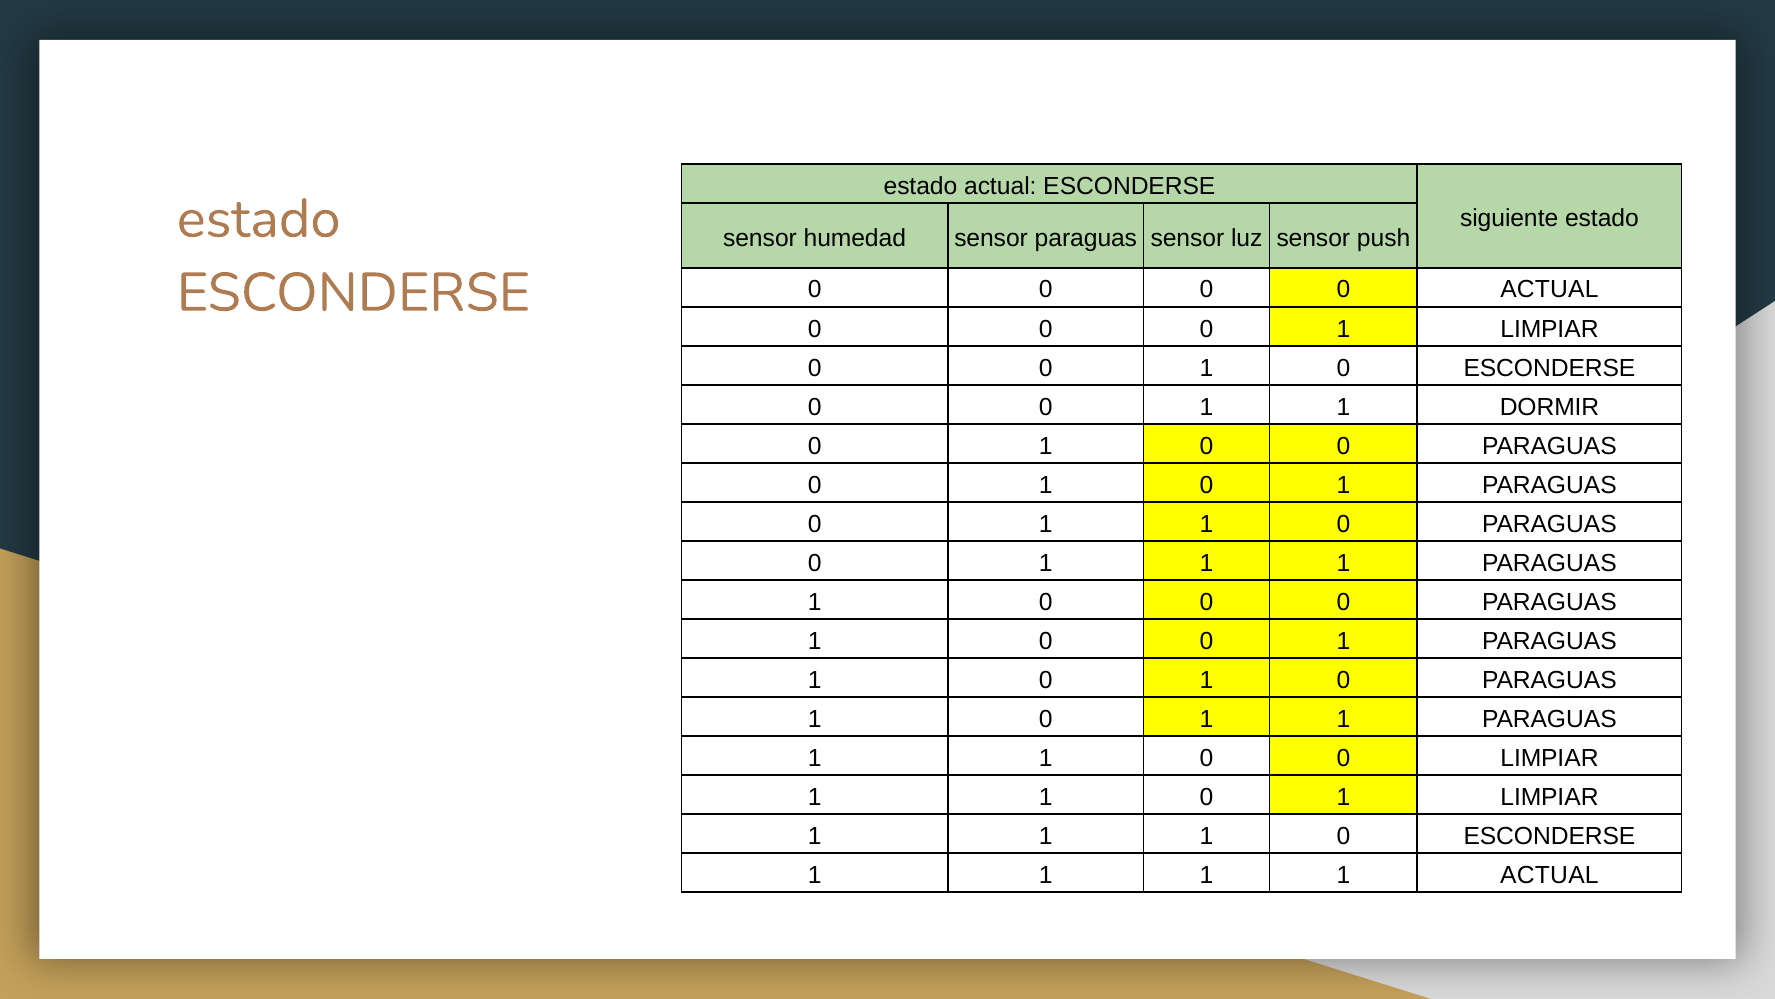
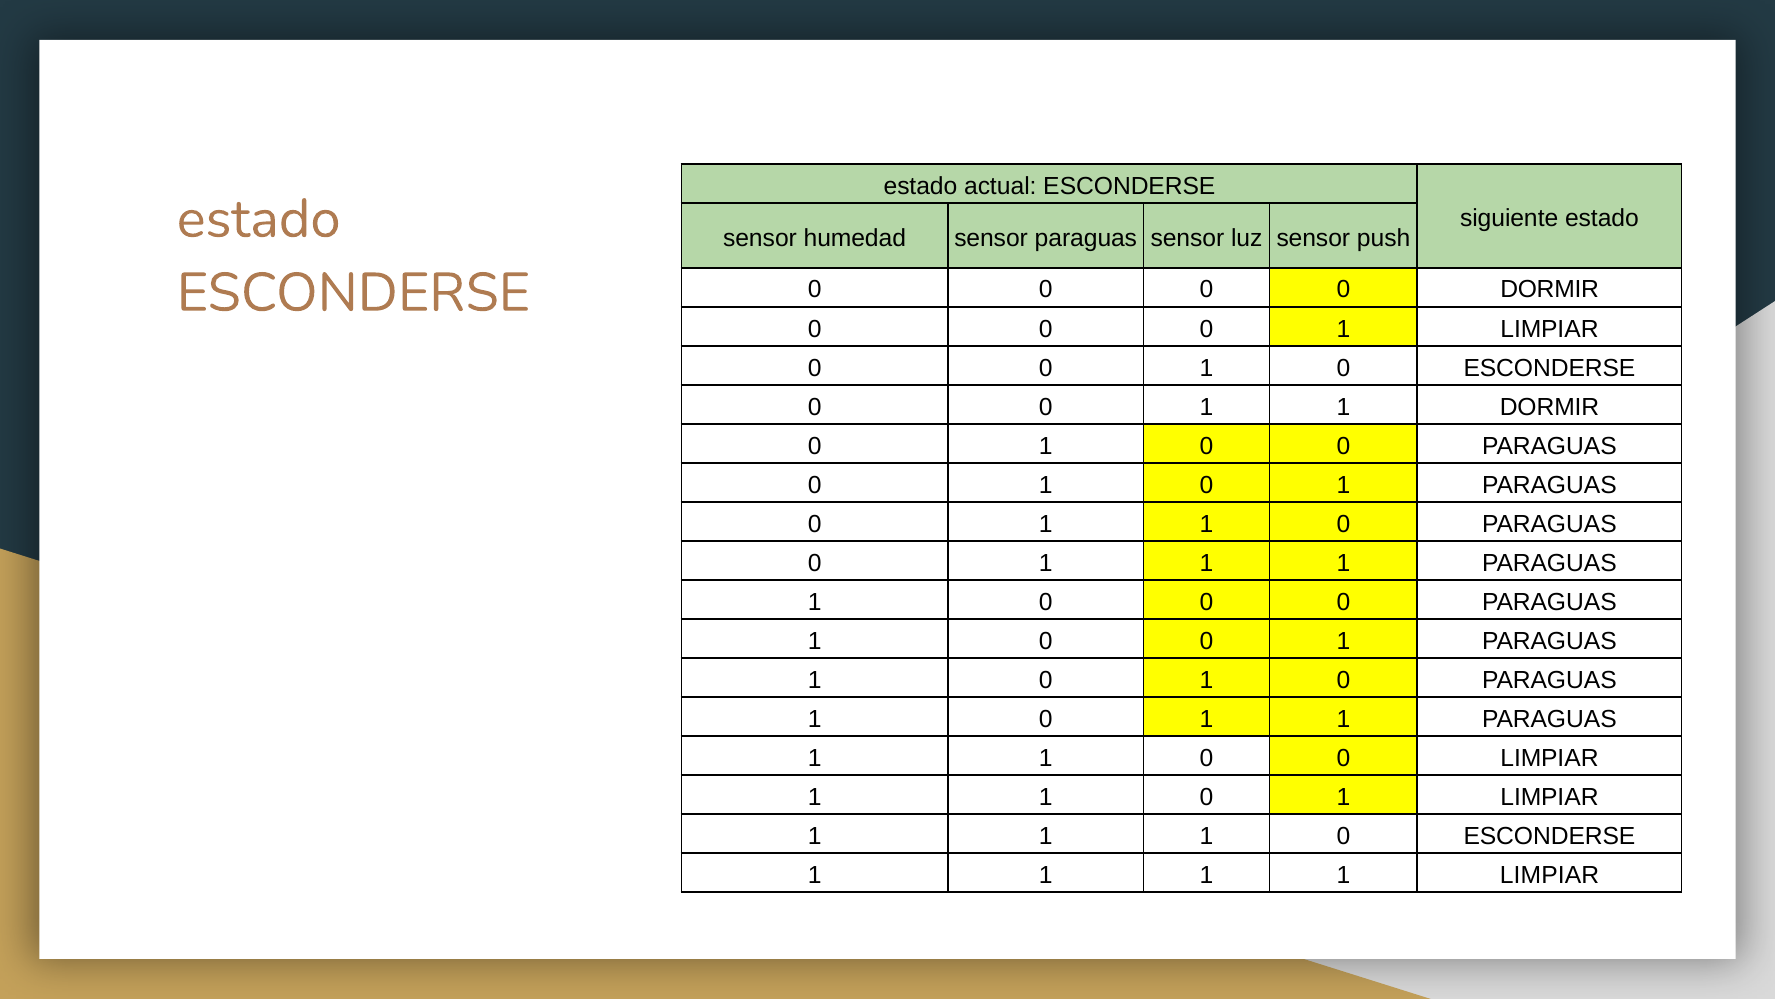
0 ACTUAL: ACTUAL -> DORMIR (1550, 290)
1 1 ACTUAL: ACTUAL -> LIMPIAR (1549, 875)
